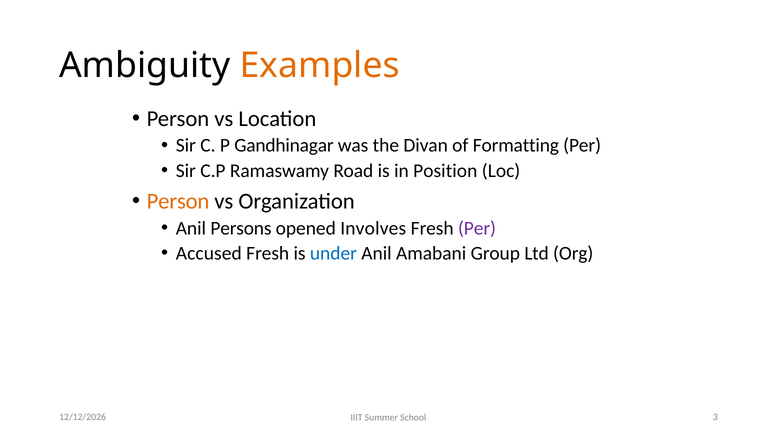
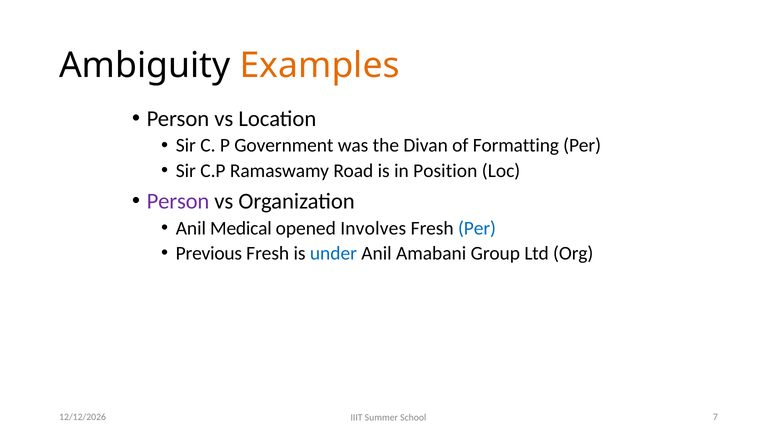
Gandhinagar: Gandhinagar -> Government (284, 146)
Person colour: orange -> purple (178, 201)
Persons: Persons -> Medical (241, 228)
Per colour: purple -> blue (477, 228)
Accused: Accused -> Previous (209, 253)
3: 3 -> 7 (715, 417)
